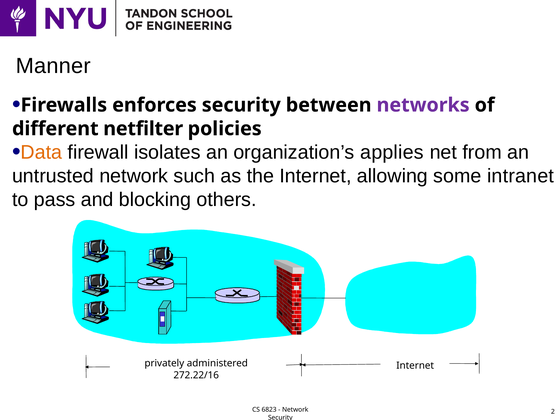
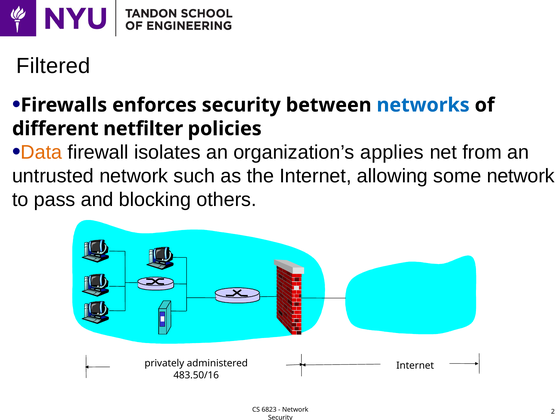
Manner: Manner -> Filtered (53, 66)
networks colour: purple -> blue (423, 105)
some intranet: intranet -> network (521, 176)
272.22/16: 272.22/16 -> 483.50/16 (196, 375)
